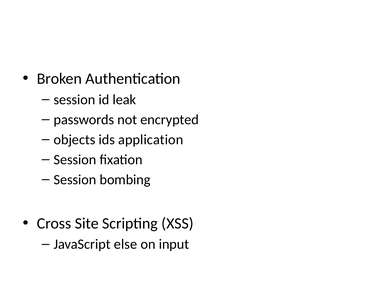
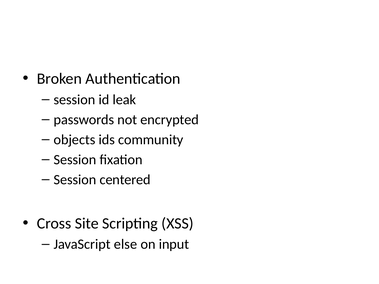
application: application -> community (151, 140)
bombing: bombing -> centered (125, 180)
